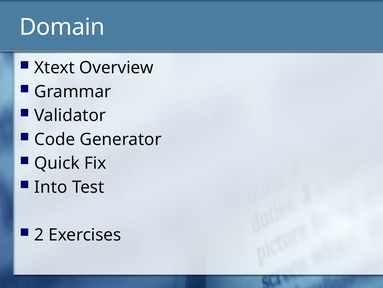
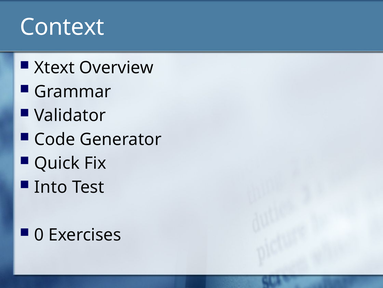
Domain: Domain -> Context (62, 27)
2: 2 -> 0 (39, 234)
